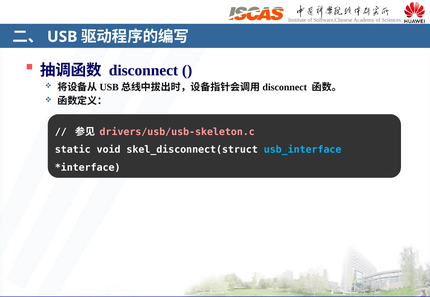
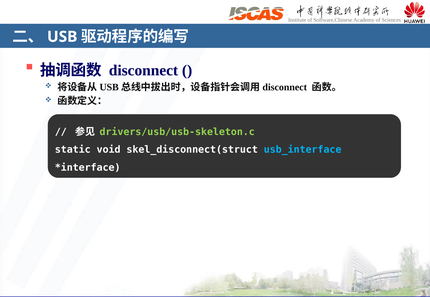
drivers/usb/usb-skeleton.c colour: pink -> light green (177, 132)
